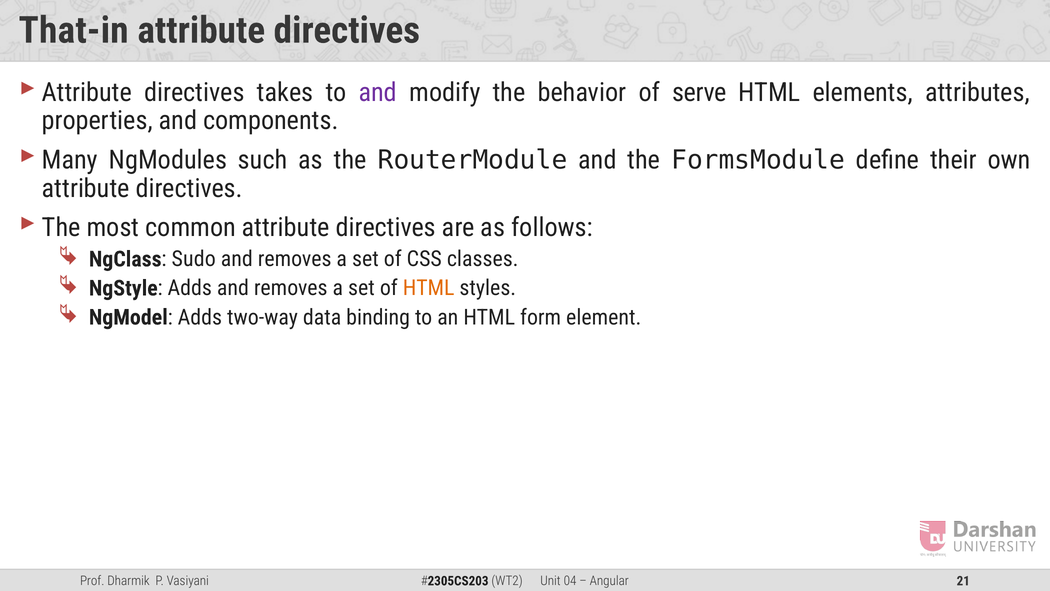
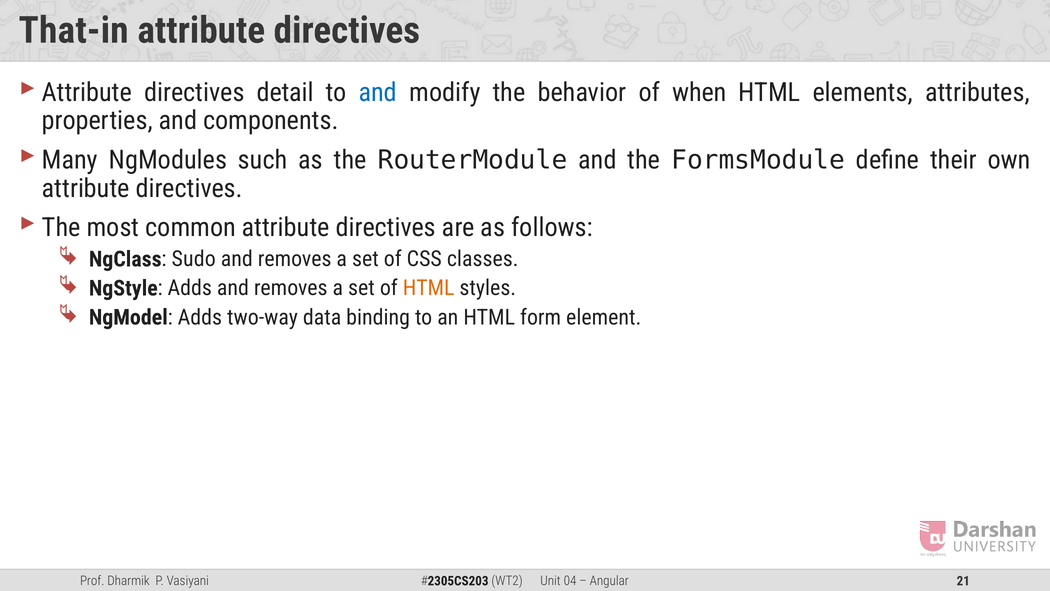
takes: takes -> detail (285, 92)
and colour: purple -> blue (378, 92)
serve: serve -> when (699, 92)
